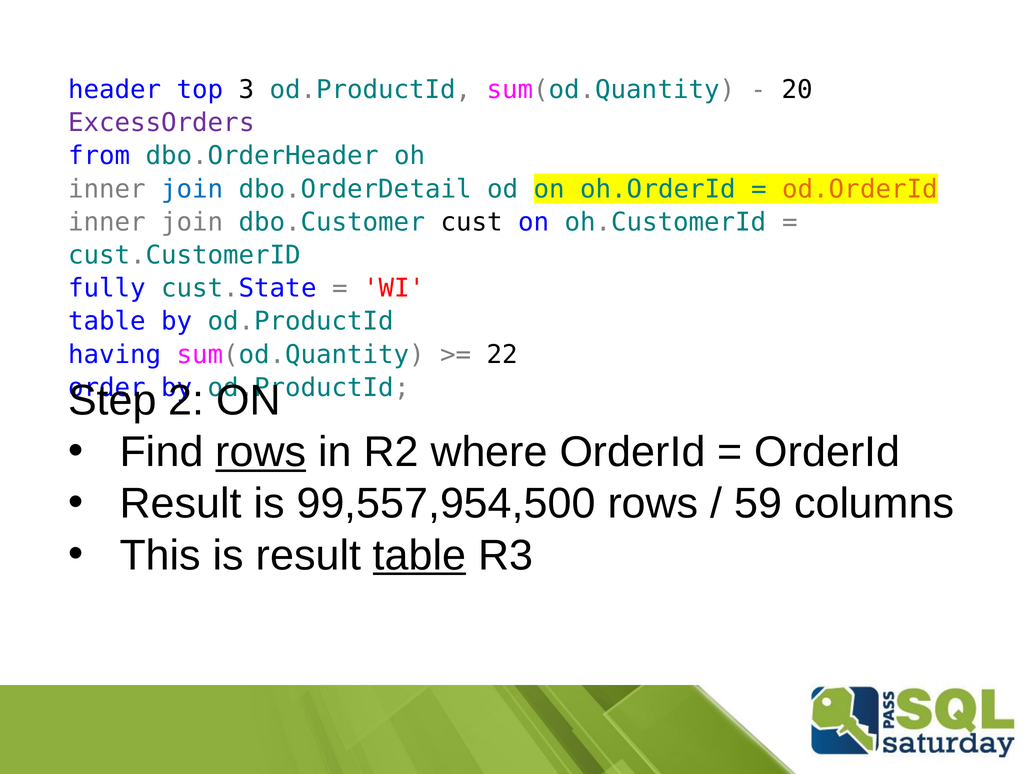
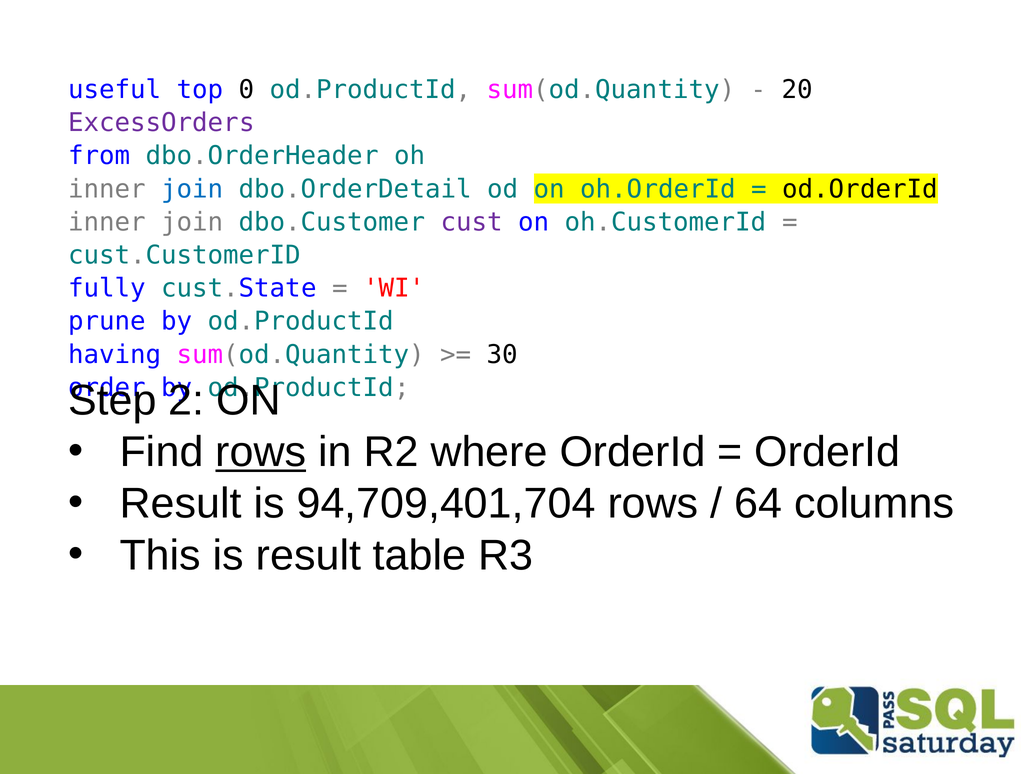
header: header -> useful (115, 90)
3: 3 -> 0 (247, 90)
od.OrderId colour: orange -> black (860, 189)
cust colour: black -> purple (472, 222)
table: table -> prune (107, 322)
22: 22 -> 30 (503, 355)
99,557,954,500: 99,557,954,500 -> 94,709,401,704 (446, 504)
59: 59 -> 64 (758, 504)
table underline: present -> none (420, 556)
